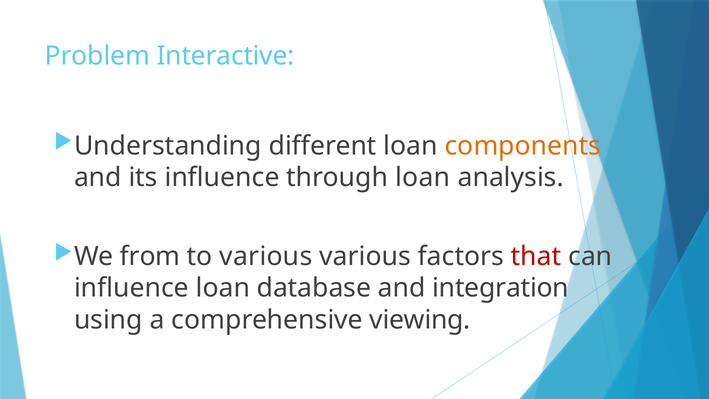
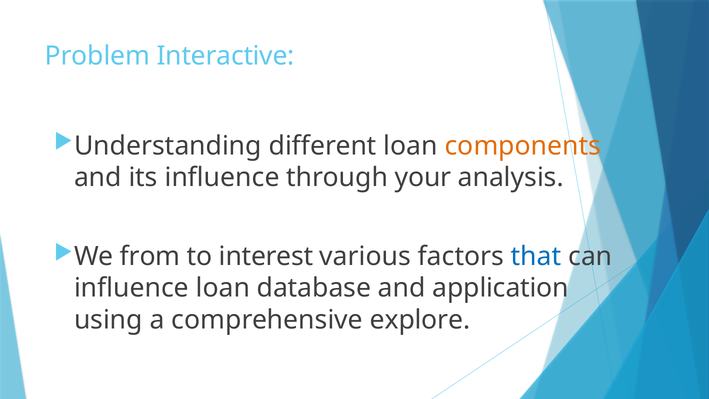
through loan: loan -> your (423, 178)
to various: various -> interest (266, 256)
that colour: red -> blue (536, 256)
integration: integration -> application (501, 288)
viewing: viewing -> explore (420, 320)
